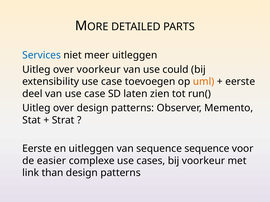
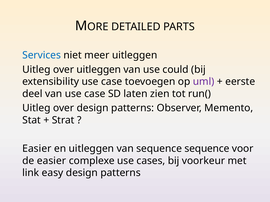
over voorkeur: voorkeur -> uitleggen (99, 70)
uml colour: orange -> purple (204, 82)
Eerste: Eerste -> Easier (37, 149)
than: than -> easy (53, 173)
